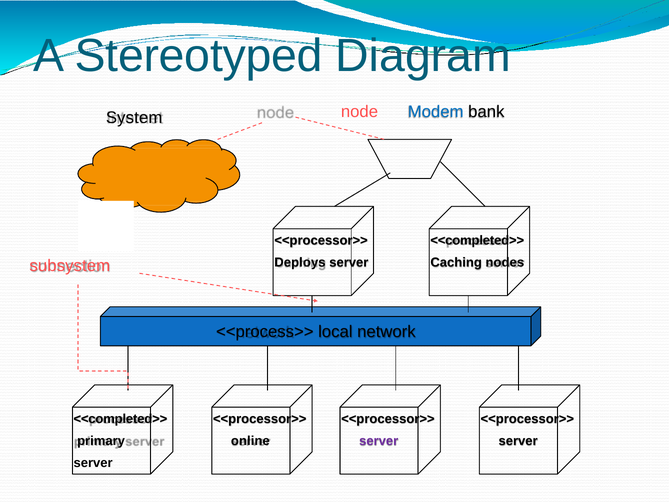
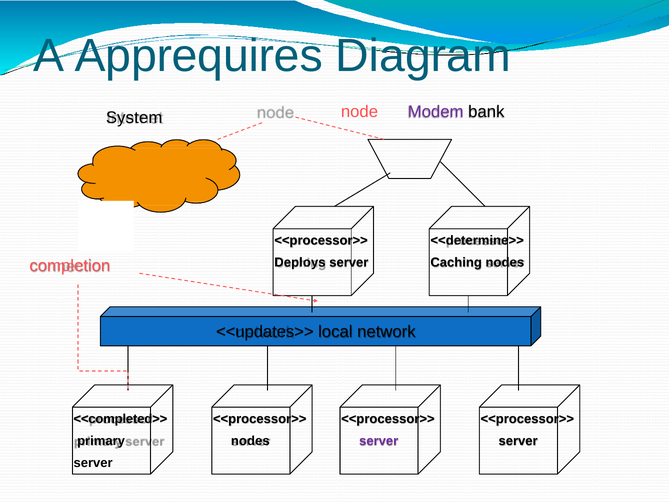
Stereotyped: Stereotyped -> Apprequires (199, 56)
Modem colour: blue -> purple (436, 112)
<<completed>>: <<completed>> -> <<determine>> (477, 240)
subsystem: subsystem -> completion (70, 265)
<<process>>: <<process>> -> <<updates>> (265, 332)
online: online -> nodes (250, 441)
